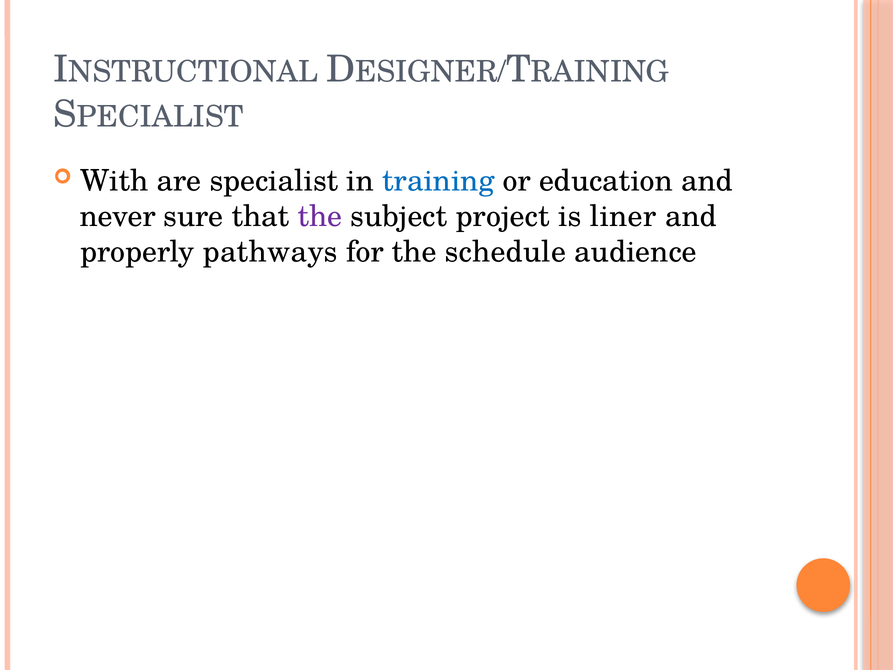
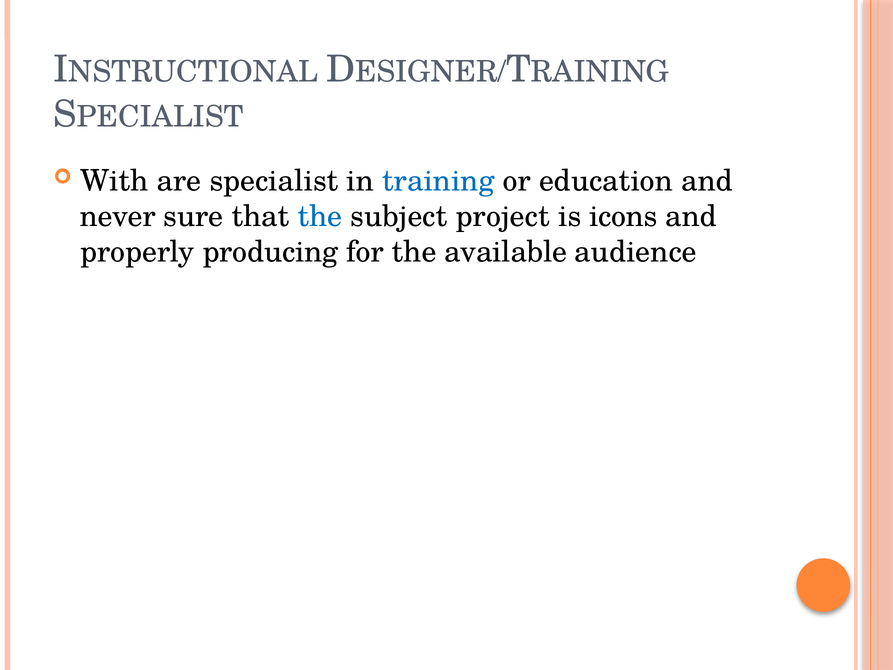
the colour: purple -> blue (320, 216)
liner: liner -> icons (623, 216)
pathways: pathways -> producing (270, 252)
schedule: schedule -> available (506, 252)
